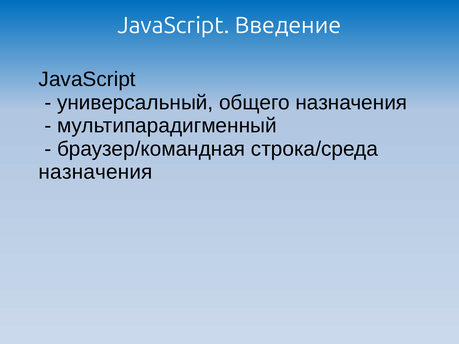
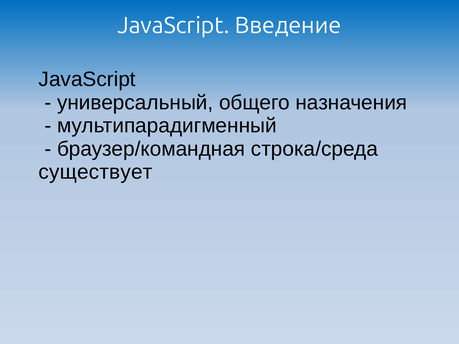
назначения: назначения -> существует (96, 172)
